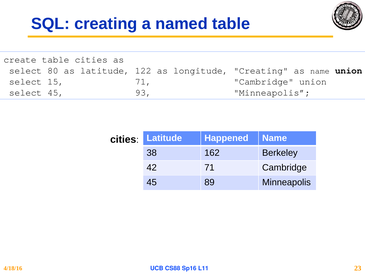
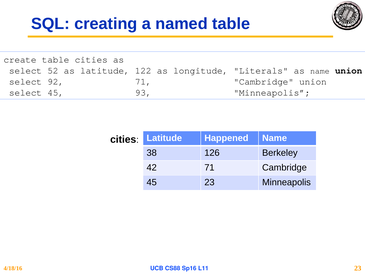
80: 80 -> 52 (53, 71)
longitude Creating: Creating -> Literals (261, 71)
15: 15 -> 92 (56, 81)
162: 162 -> 126 (212, 153)
45 89: 89 -> 23 (209, 182)
